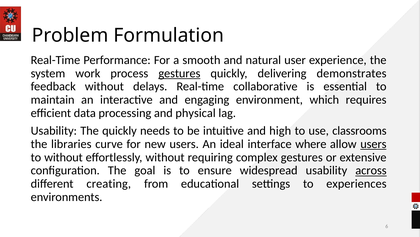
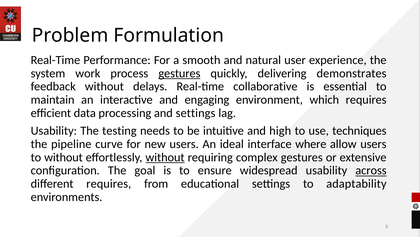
and physical: physical -> settings (196, 113)
The quickly: quickly -> testing (119, 130)
classrooms: classrooms -> techniques (359, 130)
libraries: libraries -> pipeline (71, 144)
users underline: present -> none (373, 144)
without underline: none -> present (165, 157)
different creating: creating -> requires (109, 183)
experiences: experiences -> adaptability (356, 183)
